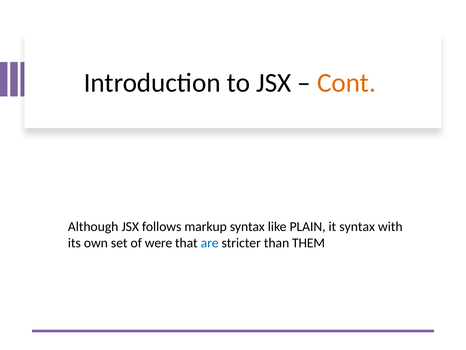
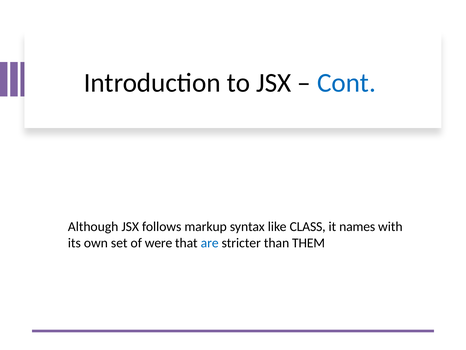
Cont colour: orange -> blue (346, 83)
PLAIN: PLAIN -> CLASS (308, 226)
it syntax: syntax -> names (357, 226)
